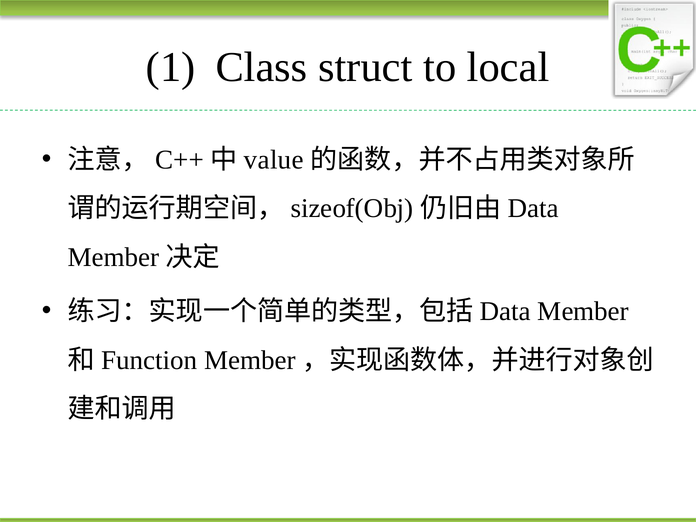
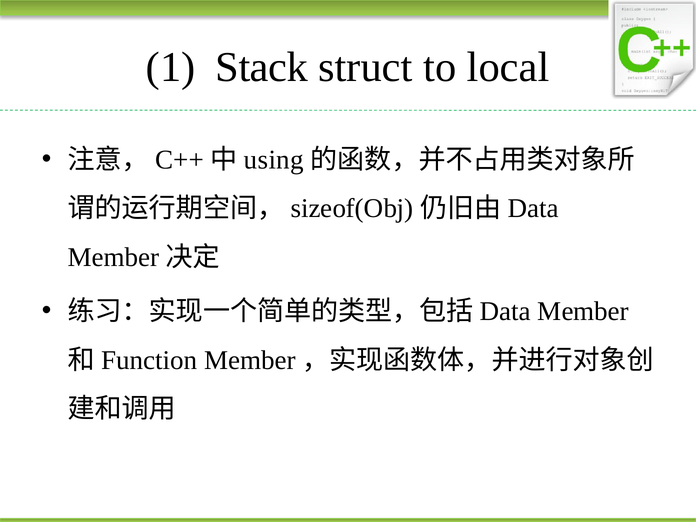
Class: Class -> Stack (262, 67)
value: value -> using (274, 160)
